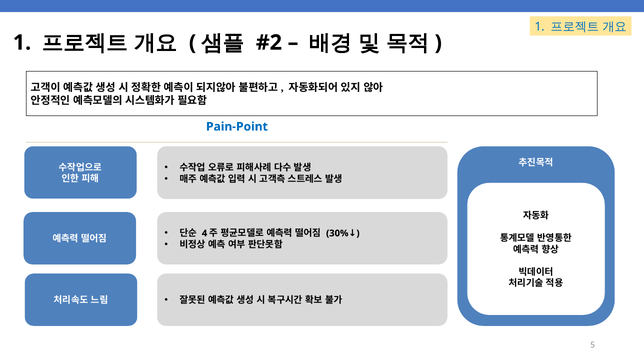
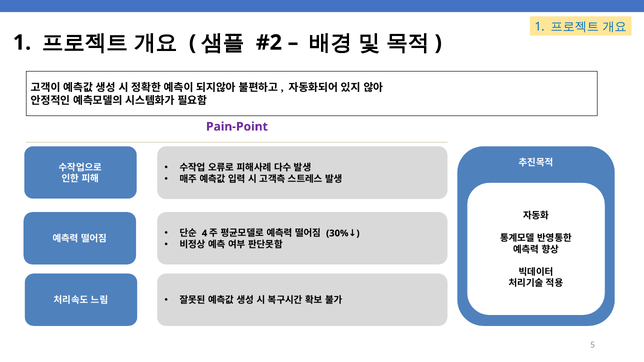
Pain-Point colour: blue -> purple (237, 127)
